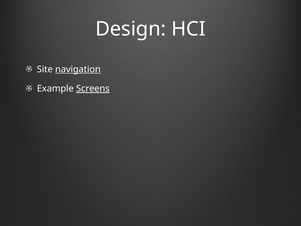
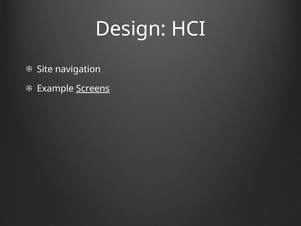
navigation underline: present -> none (78, 69)
